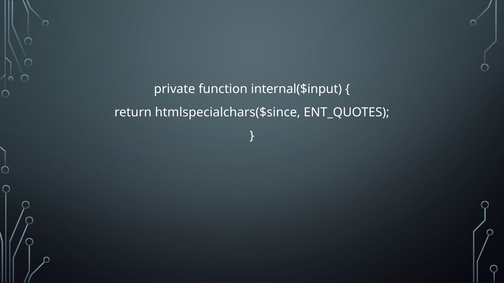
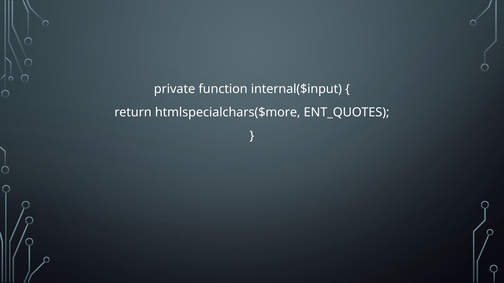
htmlspecialchars($since: htmlspecialchars($since -> htmlspecialchars($more (228, 113)
